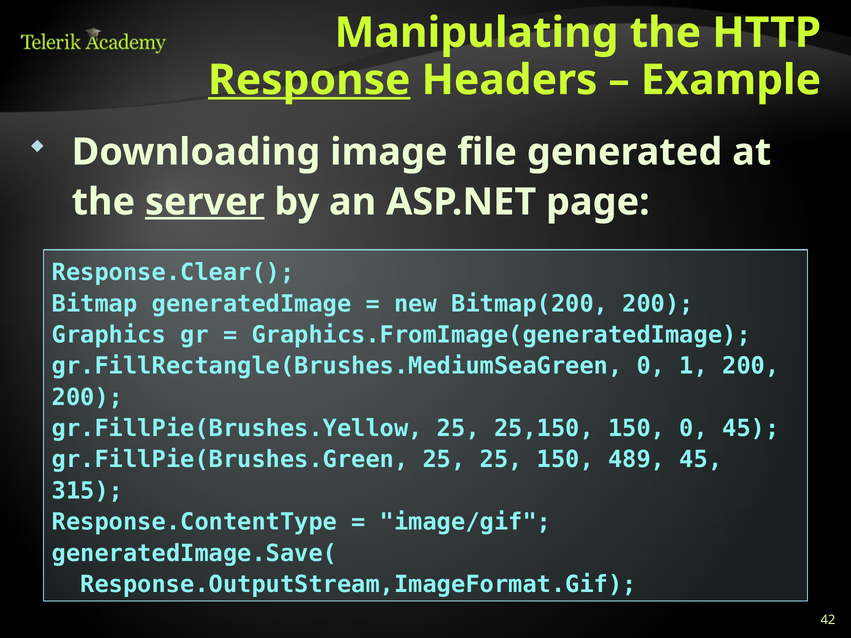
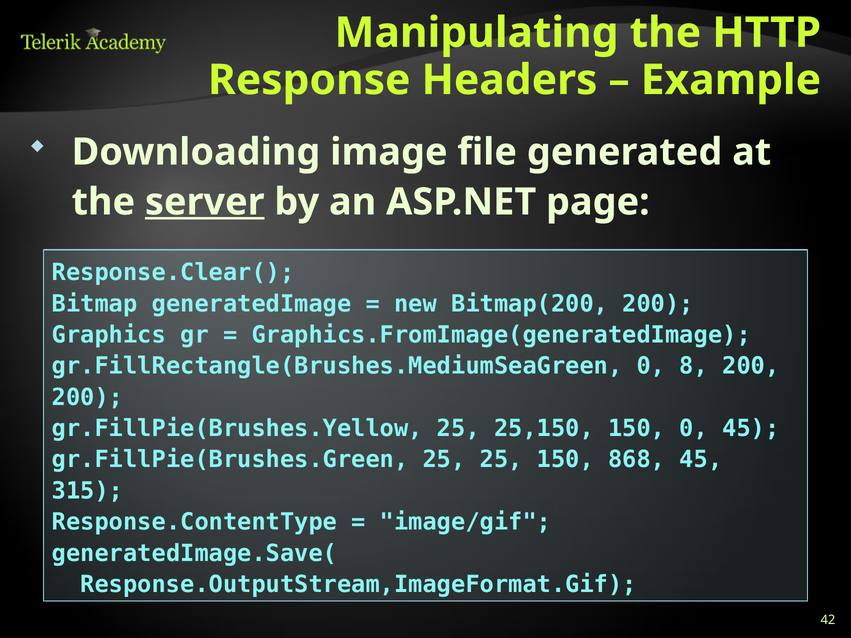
Response underline: present -> none (309, 80)
1: 1 -> 8 (694, 366)
489: 489 -> 868 (637, 460)
